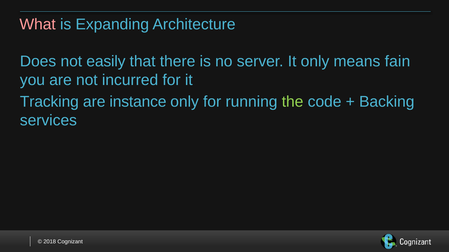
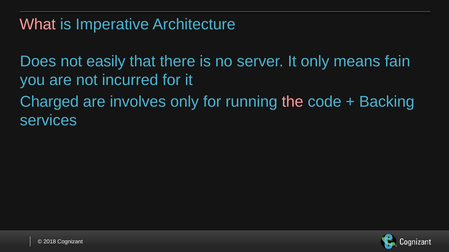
Expanding: Expanding -> Imperative (112, 25)
Tracking: Tracking -> Charged (49, 102)
instance: instance -> involves (138, 102)
the colour: light green -> pink (293, 102)
